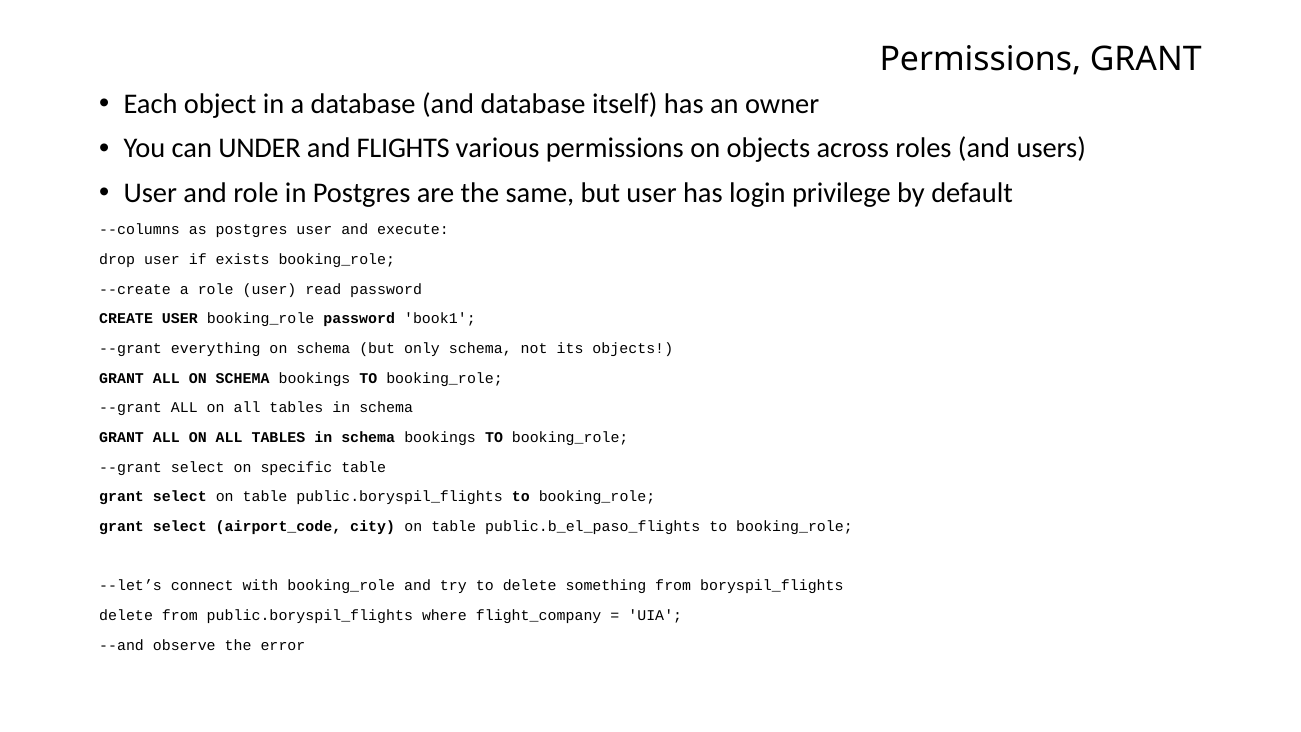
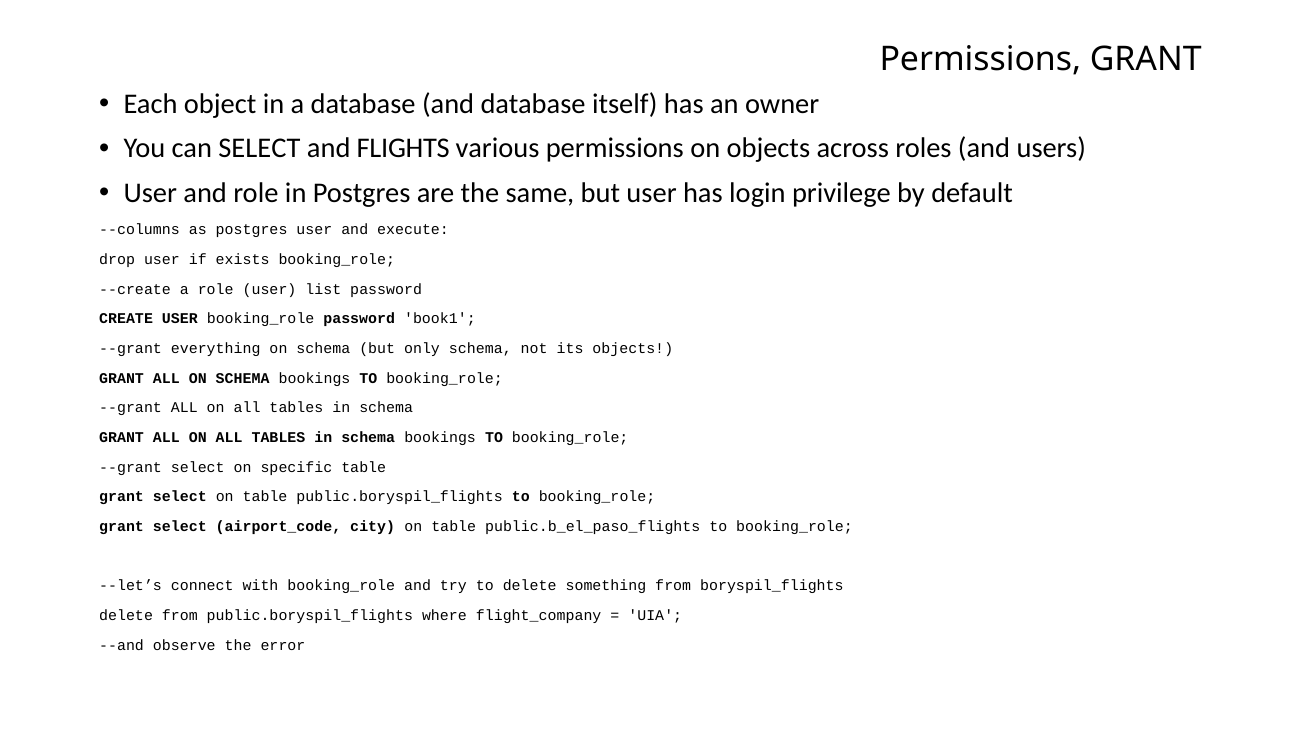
can UNDER: UNDER -> SELECT (259, 149)
read: read -> list (323, 289)
